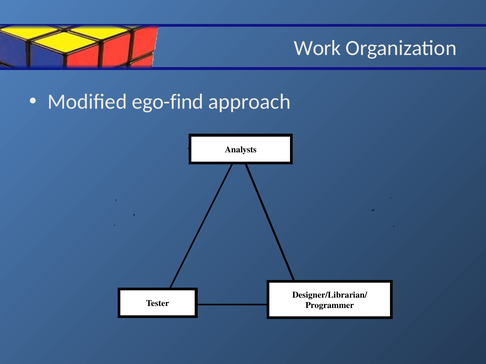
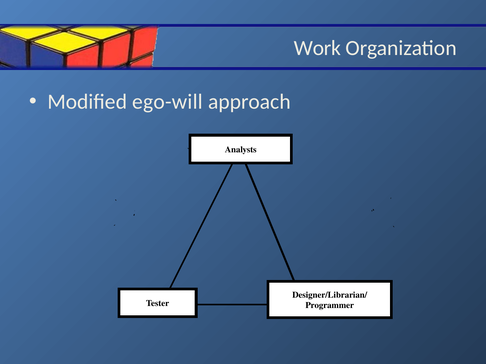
ego-find: ego-find -> ego-will (168, 102)
